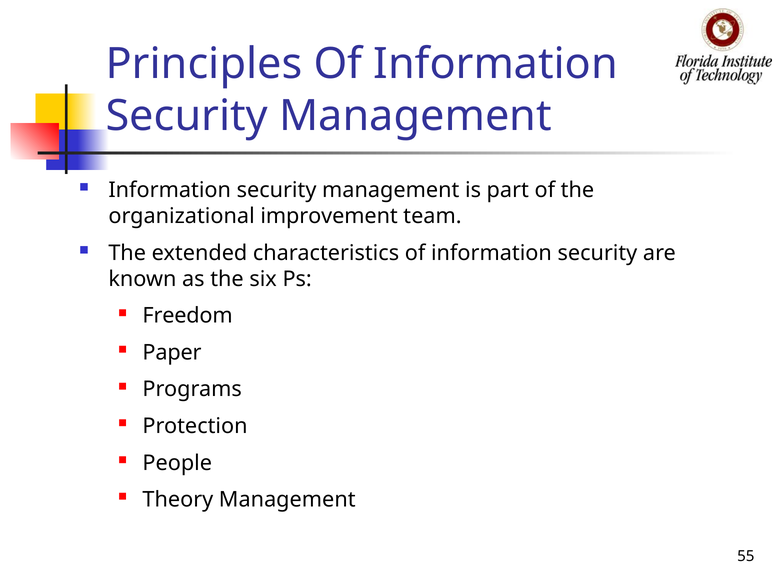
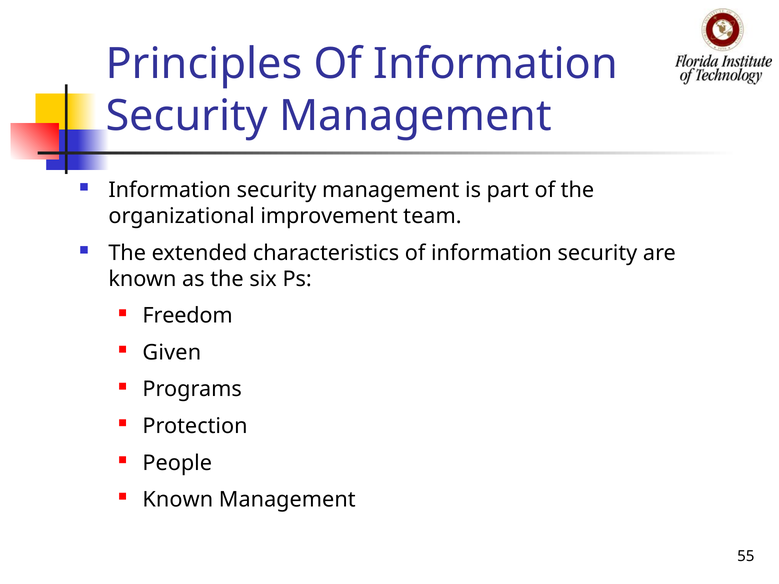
Paper: Paper -> Given (172, 353)
Theory: Theory -> Known (178, 500)
